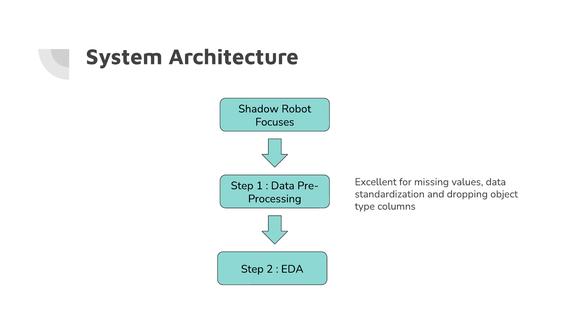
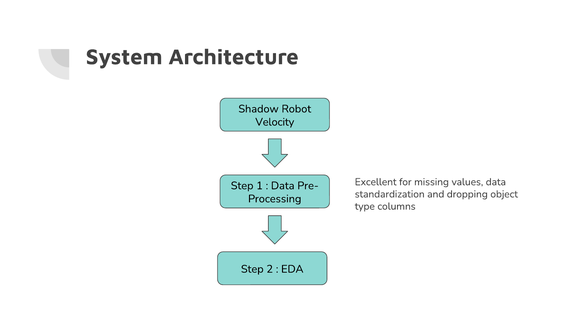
Focuses: Focuses -> Velocity (275, 122)
